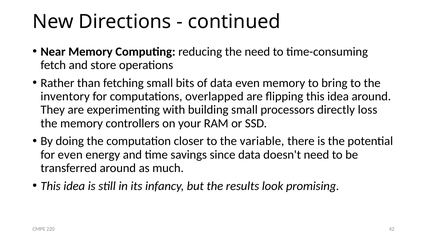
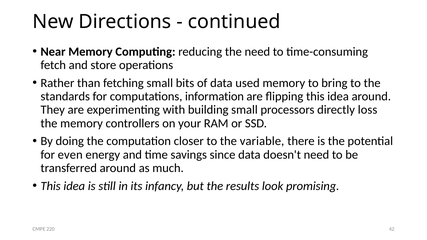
data even: even -> used (248, 83)
inventory: inventory -> standards (65, 96)
overlapped: overlapped -> information (214, 96)
